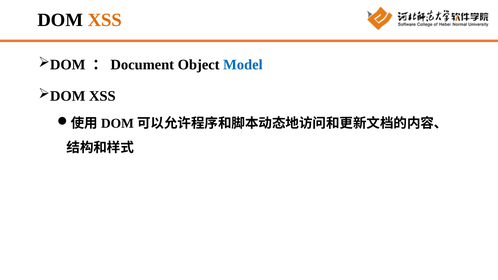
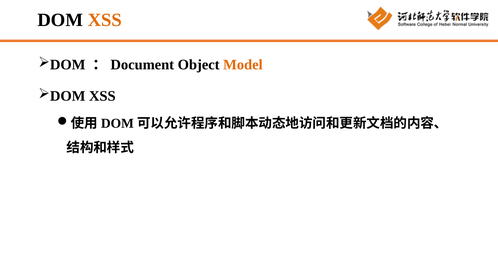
Model colour: blue -> orange (243, 65)
